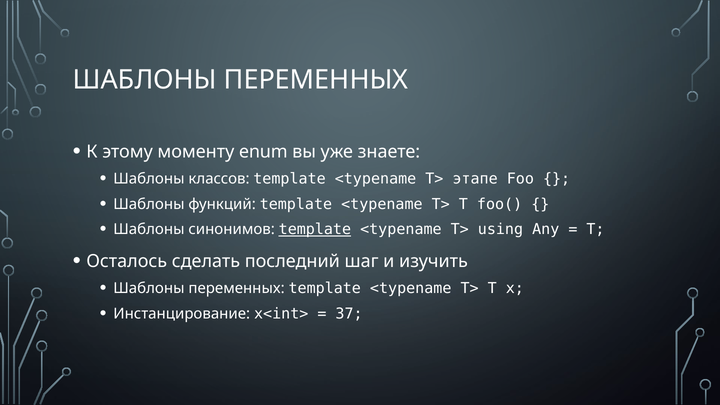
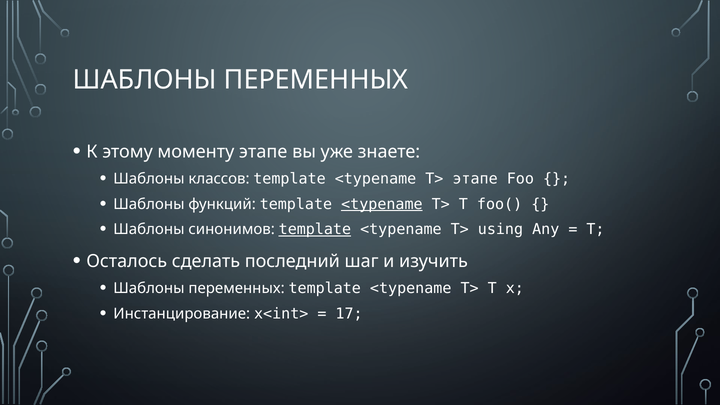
моменту enum: enum -> этапе (263, 152)
<typename underline: none -> present (382, 204)
37: 37 -> 17 (349, 314)
